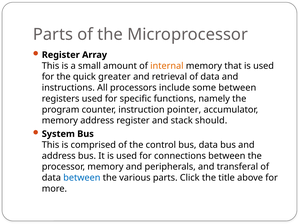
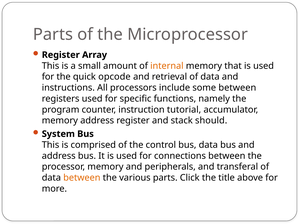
greater: greater -> opcode (114, 77)
pointer: pointer -> tutorial (184, 110)
between colour: blue -> orange (82, 178)
